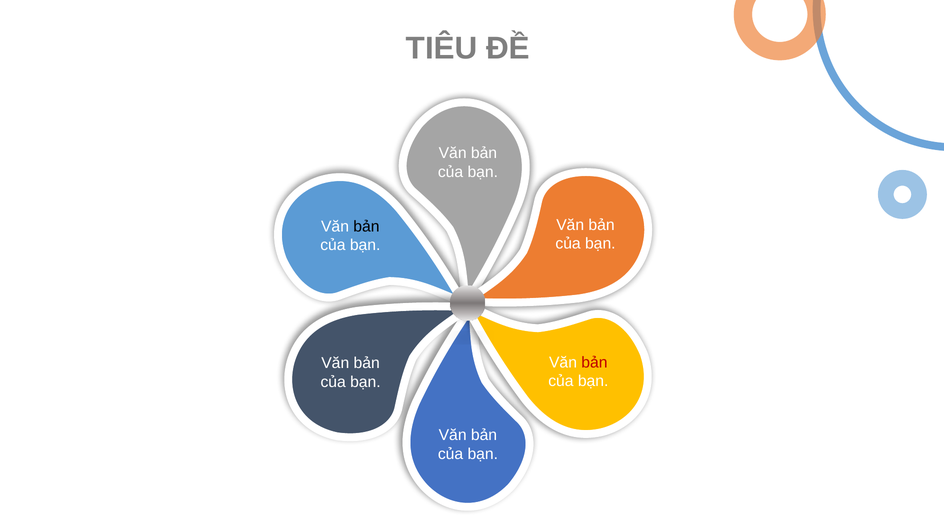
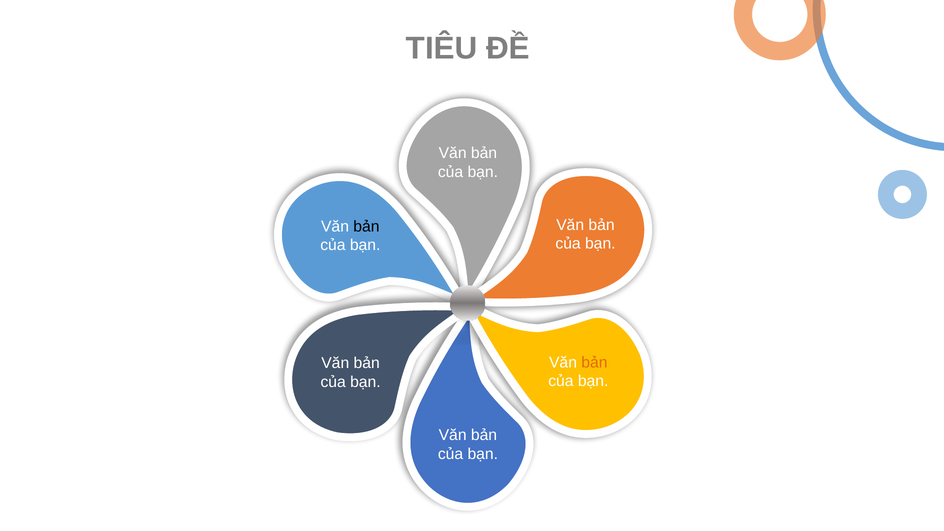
bản colour: red -> orange (594, 362)
